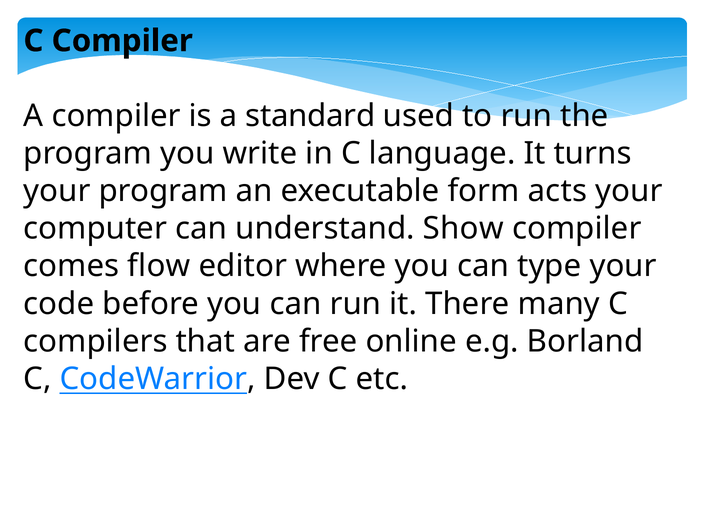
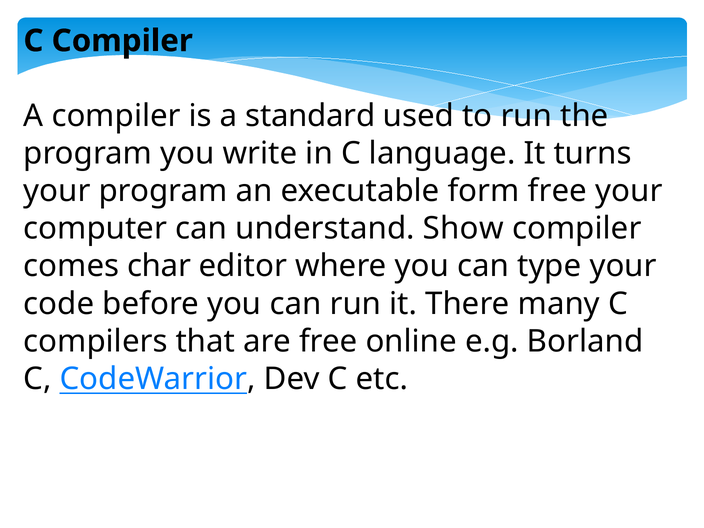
form acts: acts -> free (557, 191)
flow: flow -> char (159, 266)
